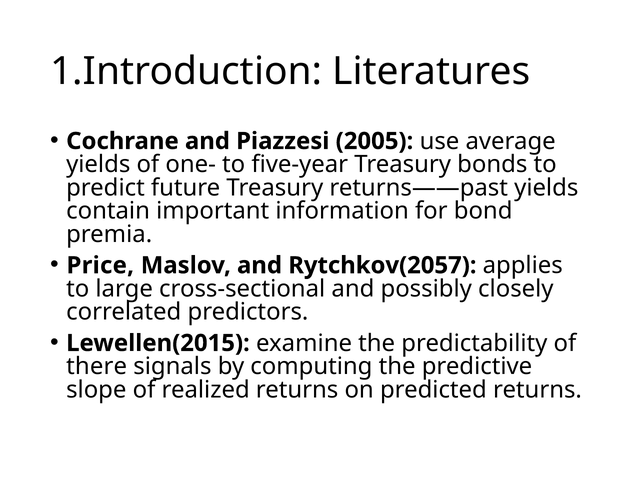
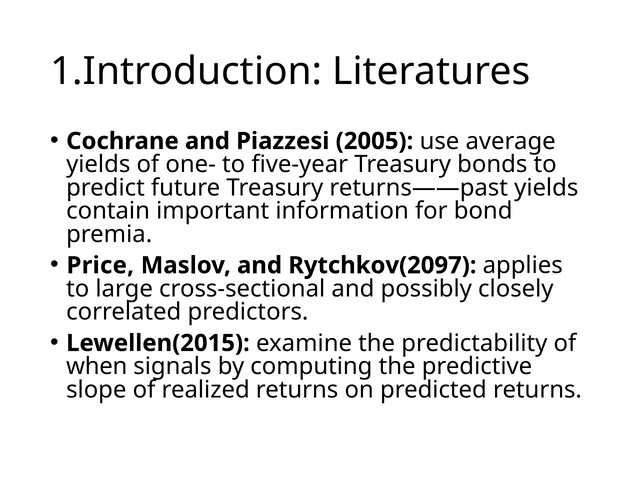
Rytchkov(2057: Rytchkov(2057 -> Rytchkov(2097 (382, 266)
there: there -> when (97, 367)
